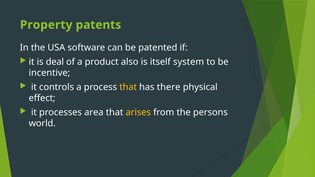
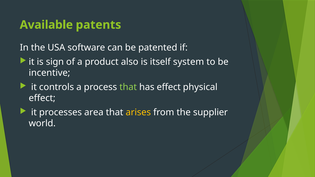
Property: Property -> Available (46, 25)
deal: deal -> sign (55, 62)
that colour: yellow -> light green (128, 87)
has there: there -> effect (169, 87)
persons: persons -> supplier (210, 113)
